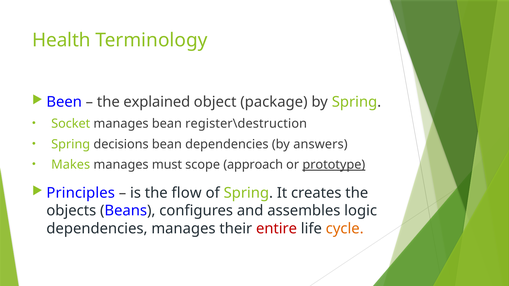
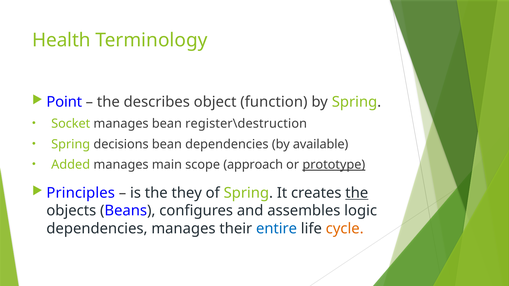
Been: Been -> Point (64, 102)
explained: explained -> describes (157, 102)
package: package -> function (274, 102)
answers: answers -> available (321, 144)
Makes: Makes -> Added (71, 165)
must: must -> main (167, 165)
flow: flow -> they (187, 193)
the underline: none -> present (357, 193)
entire colour: red -> blue (277, 229)
